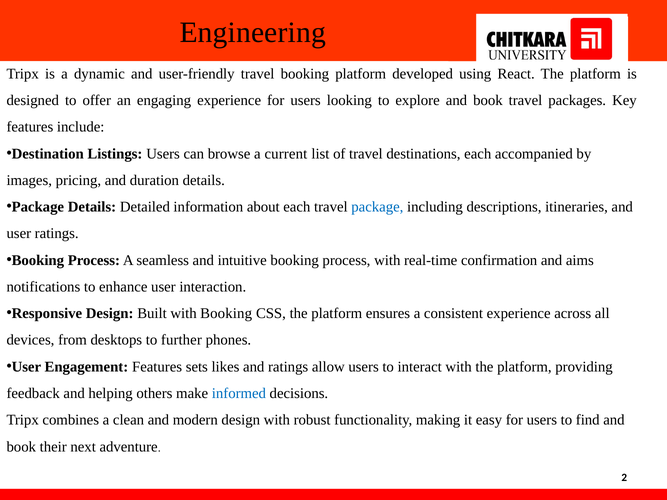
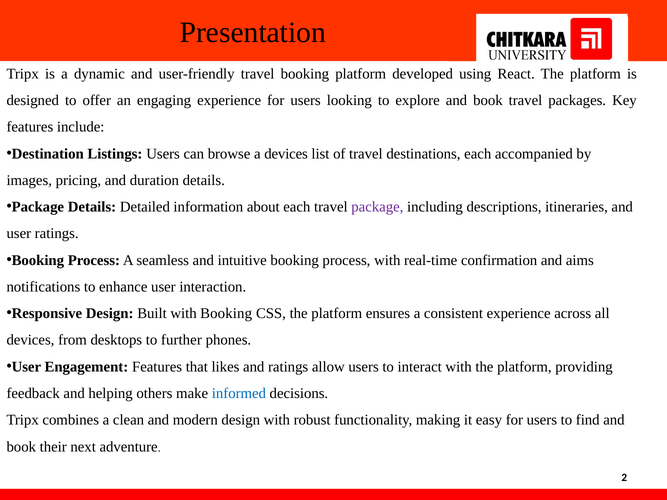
Engineering: Engineering -> Presentation (253, 33)
a current: current -> devices (286, 154)
package colour: blue -> purple (377, 207)
sets: sets -> that (197, 367)
